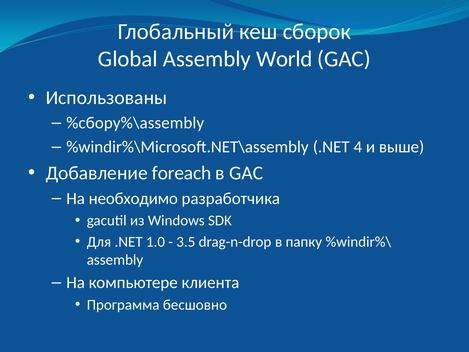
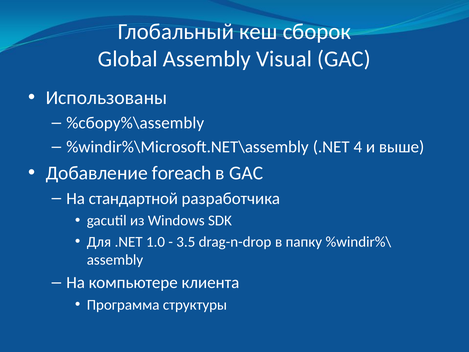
World: World -> Visual (284, 59)
необходимо: необходимо -> стандартной (133, 198)
бесшовно: бесшовно -> структуры (195, 305)
